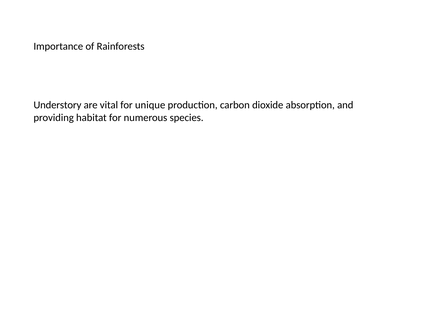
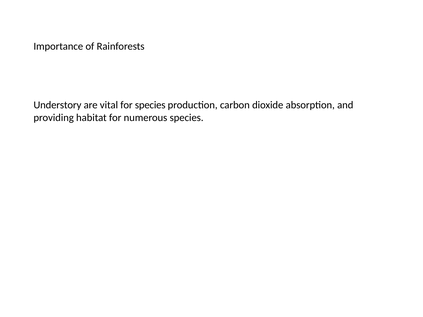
for unique: unique -> species (150, 105)
